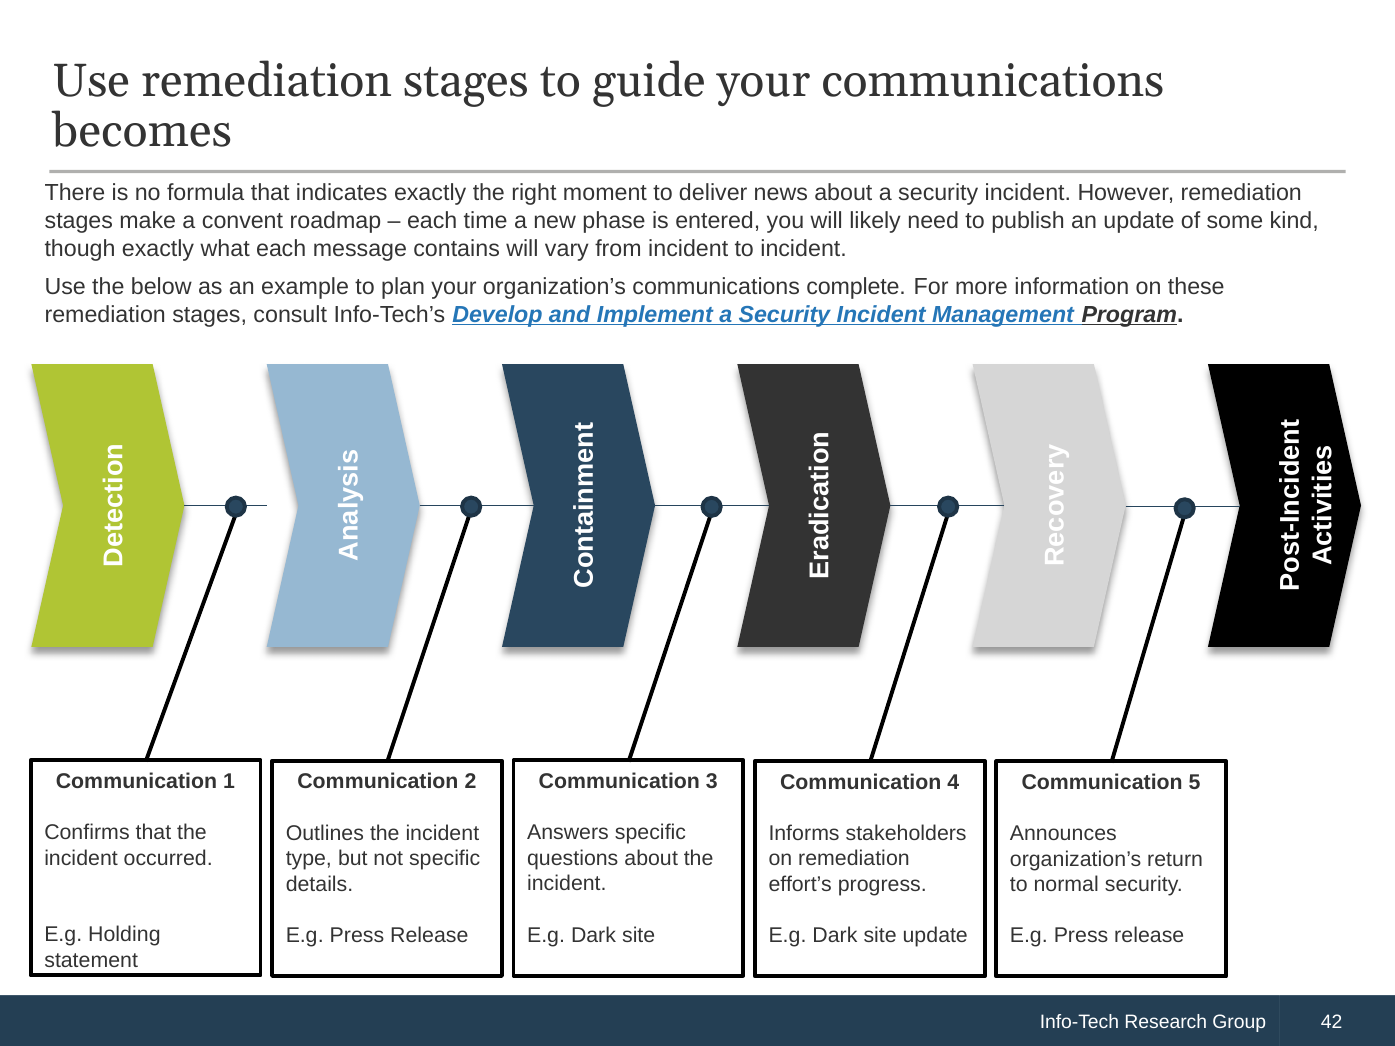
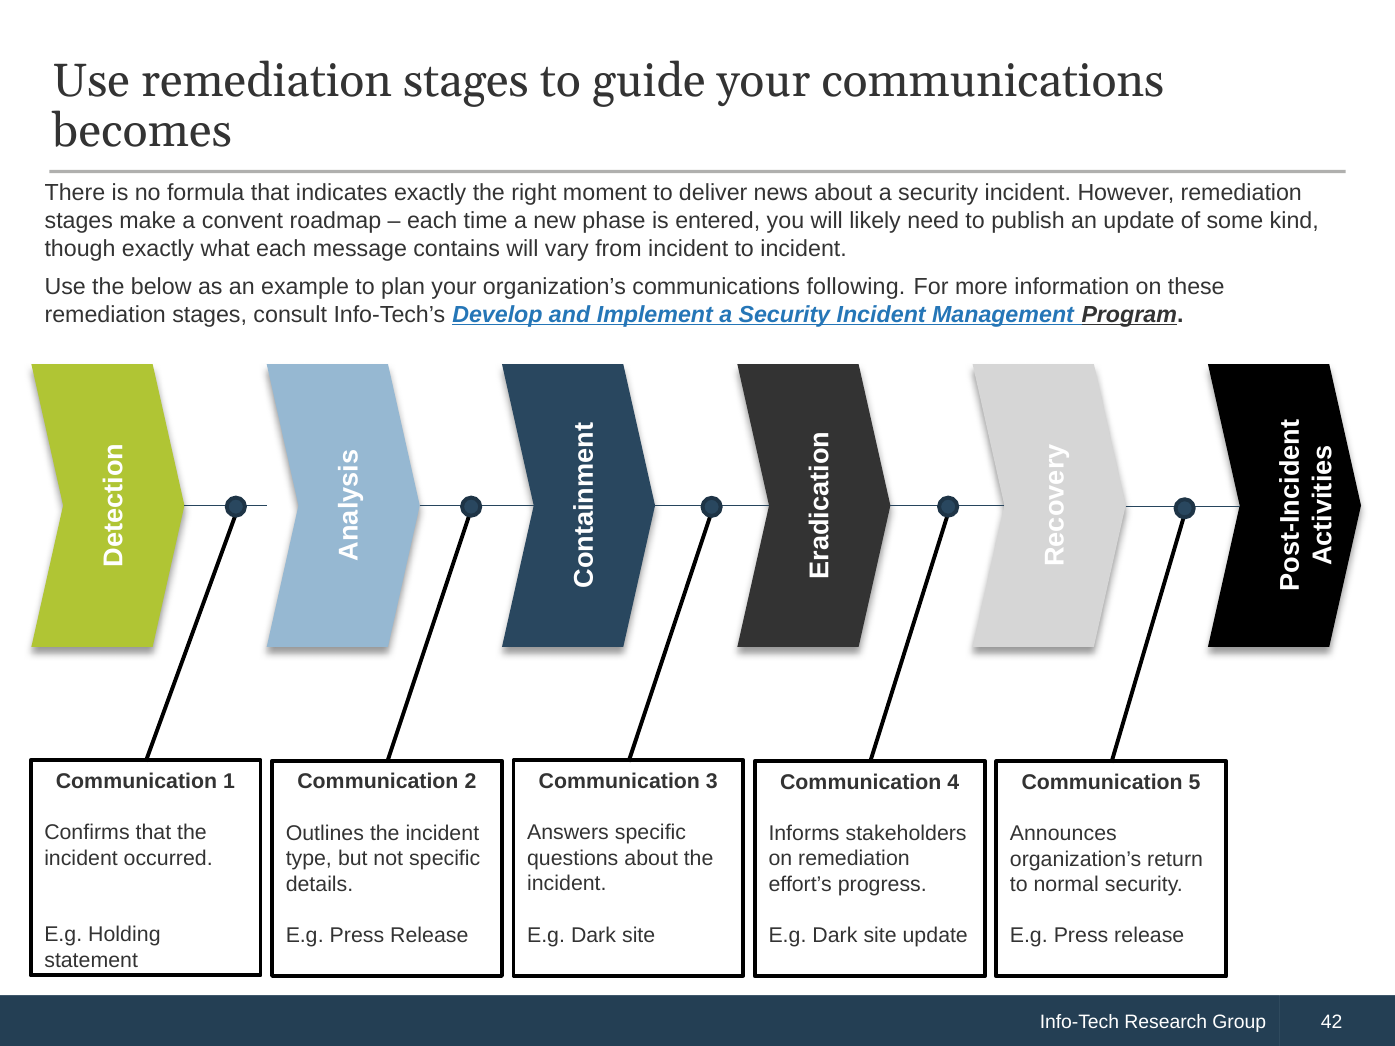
complete: complete -> following (856, 287)
